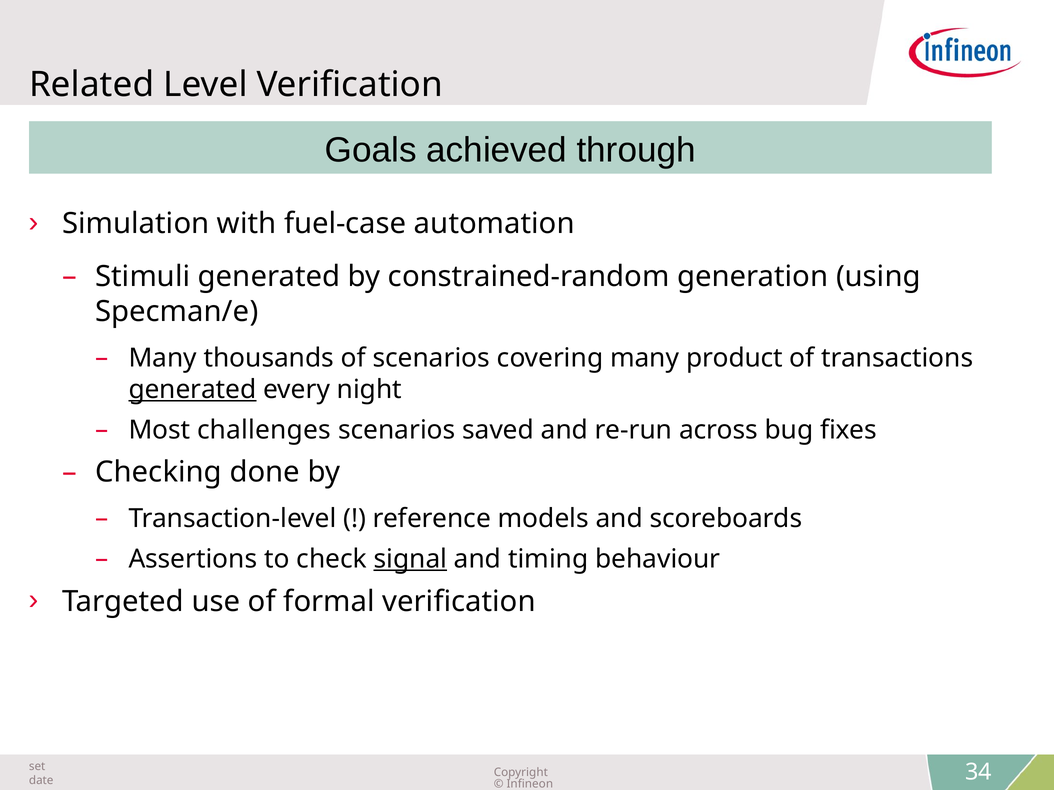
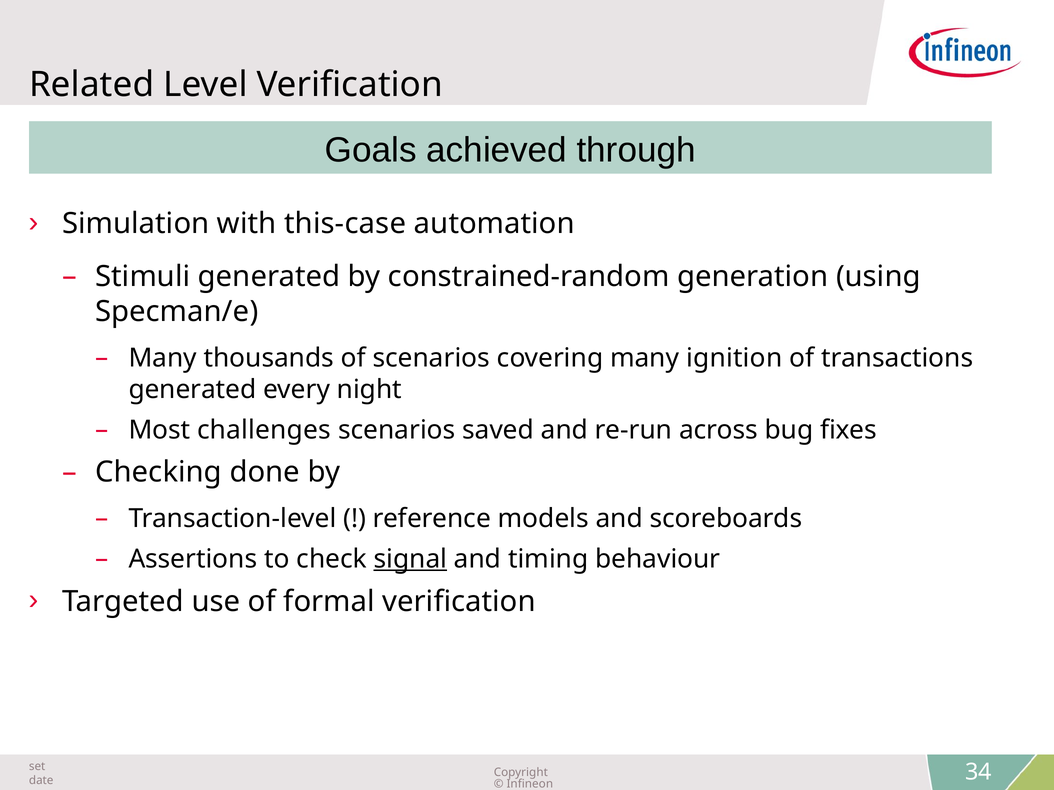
fuel-case: fuel-case -> this-case (345, 224)
product: product -> ignition (734, 358)
generated underline: present -> none (192, 390)
